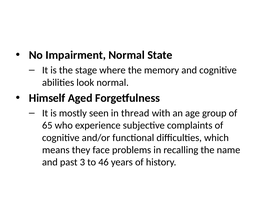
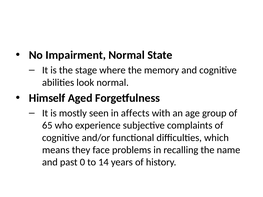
thread: thread -> affects (135, 113)
3: 3 -> 0 (82, 162)
46: 46 -> 14 (103, 162)
